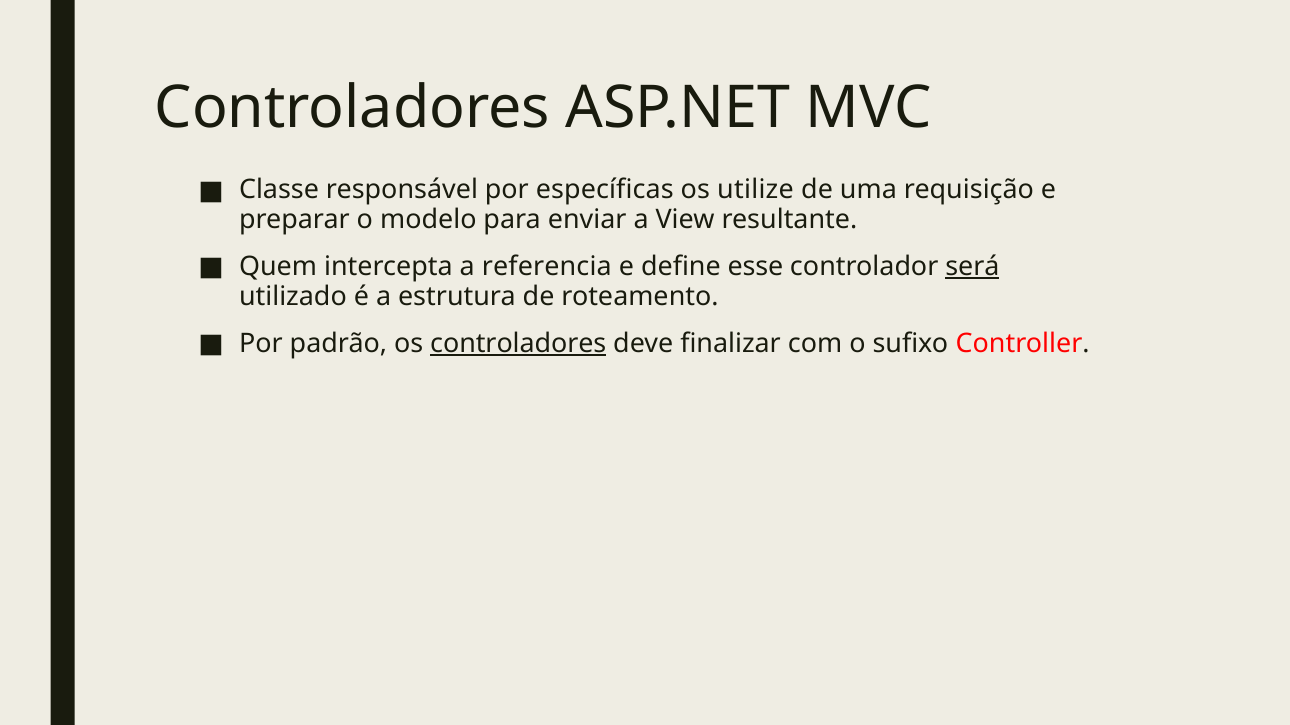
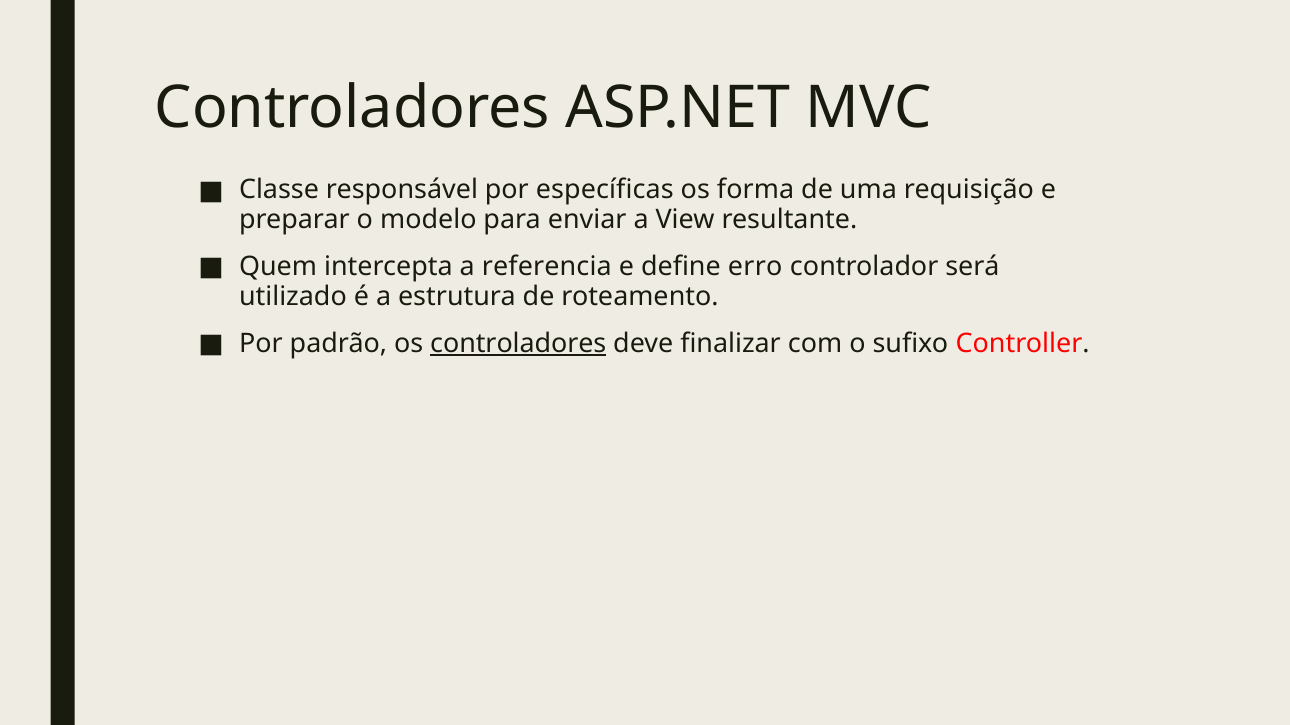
utilize: utilize -> forma (756, 190)
esse: esse -> erro (755, 267)
será underline: present -> none (972, 267)
